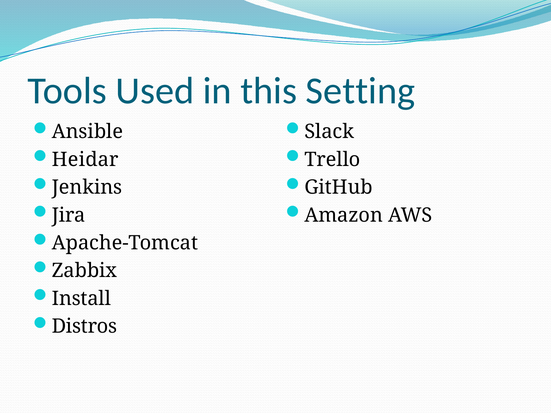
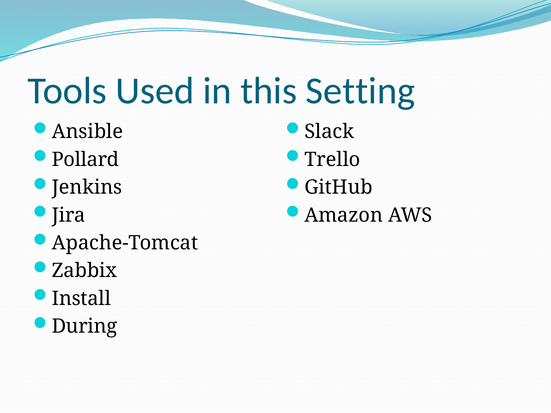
Heidar: Heidar -> Pollard (85, 160)
Distros: Distros -> During (84, 327)
